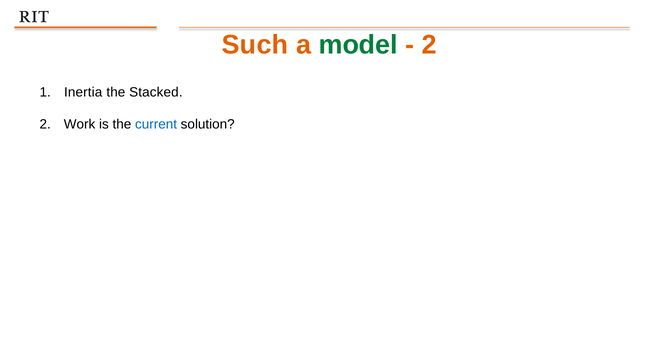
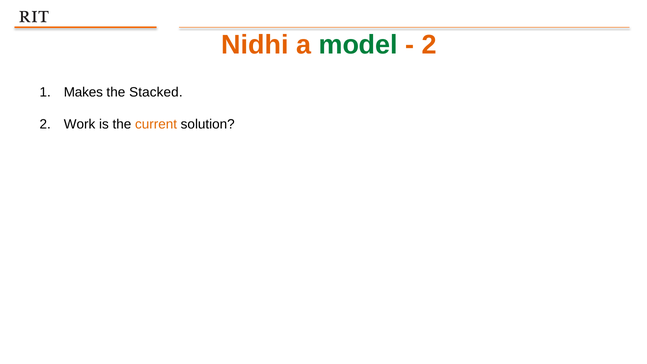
Such: Such -> Nidhi (255, 45)
Inertia: Inertia -> Makes (83, 92)
current colour: blue -> orange (156, 124)
